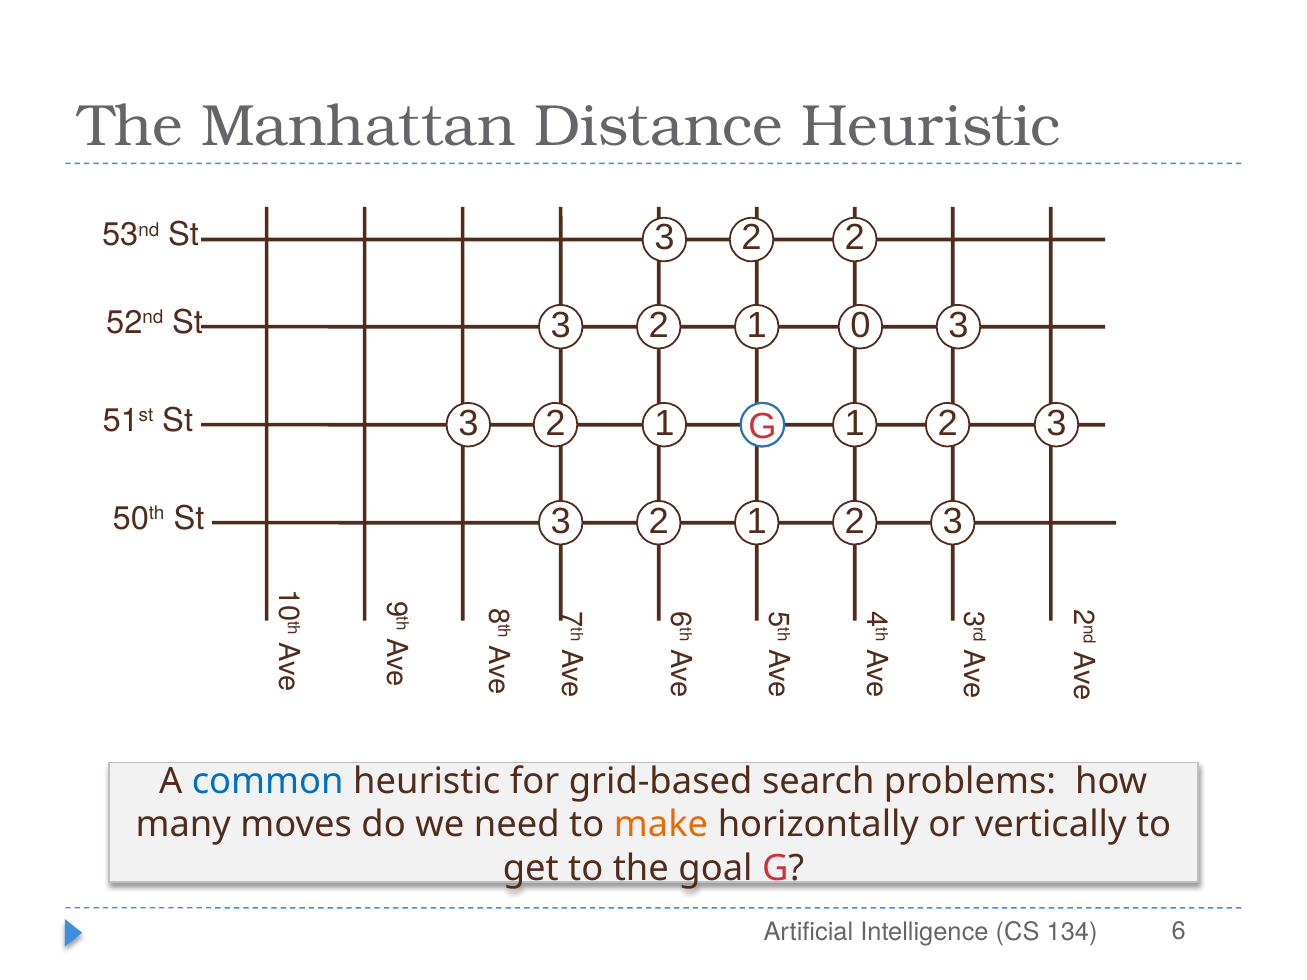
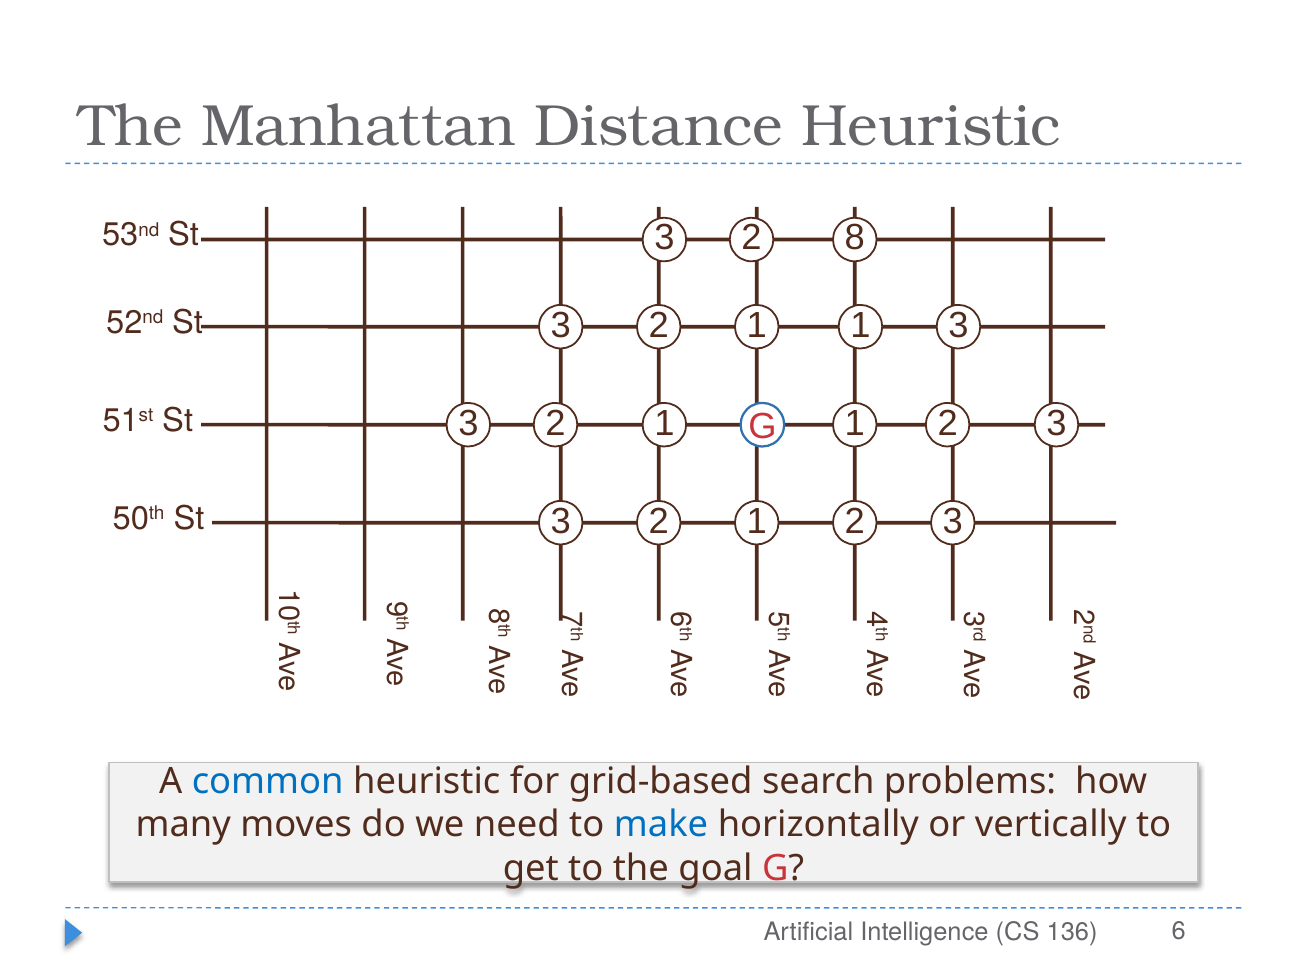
3 2: 2 -> 8 (855, 238)
2 0: 0 -> 1 (860, 325)
make colour: orange -> blue (661, 825)
134: 134 -> 136 (1072, 932)
